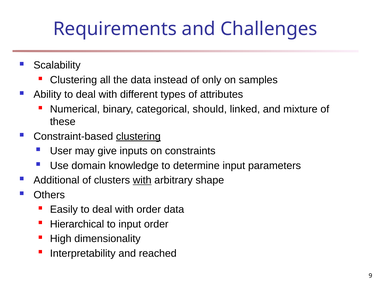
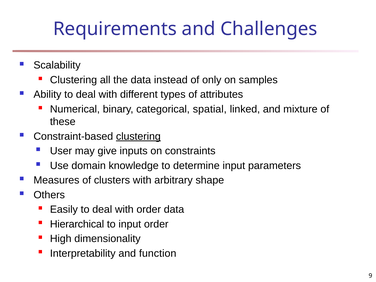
should: should -> spatial (210, 109)
Additional: Additional -> Measures (56, 180)
with underline: present -> none (142, 180)
reached: reached -> function (158, 253)
